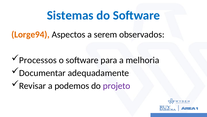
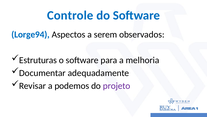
Sistemas: Sistemas -> Controle (70, 15)
Lorge94 colour: orange -> blue (30, 34)
Processos: Processos -> Estruturas (38, 60)
